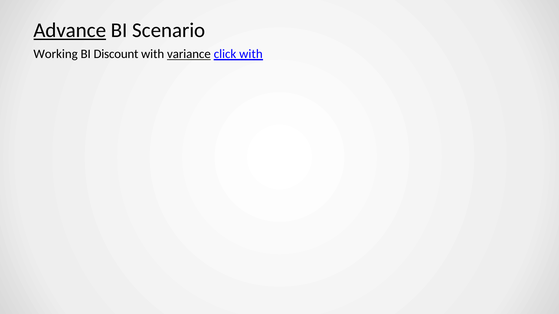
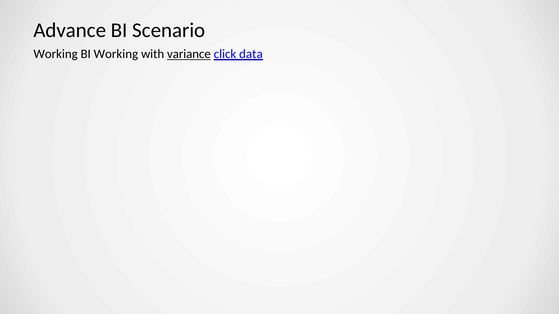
Advance underline: present -> none (70, 30)
BI Discount: Discount -> Working (116, 54)
click with: with -> data (251, 54)
